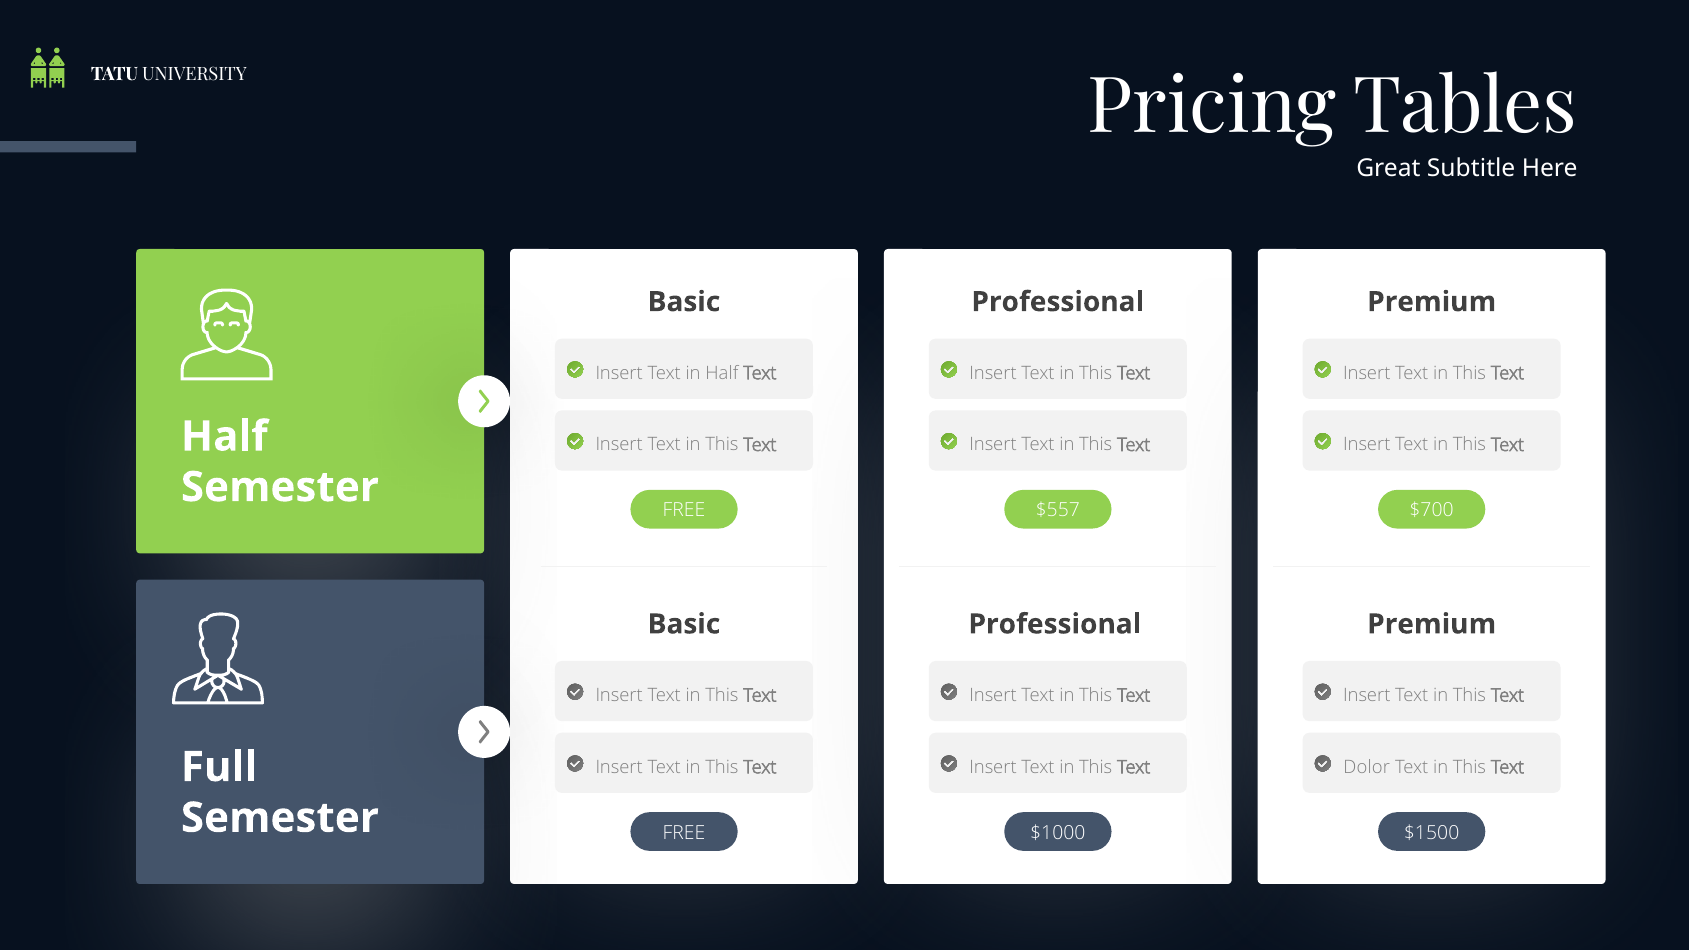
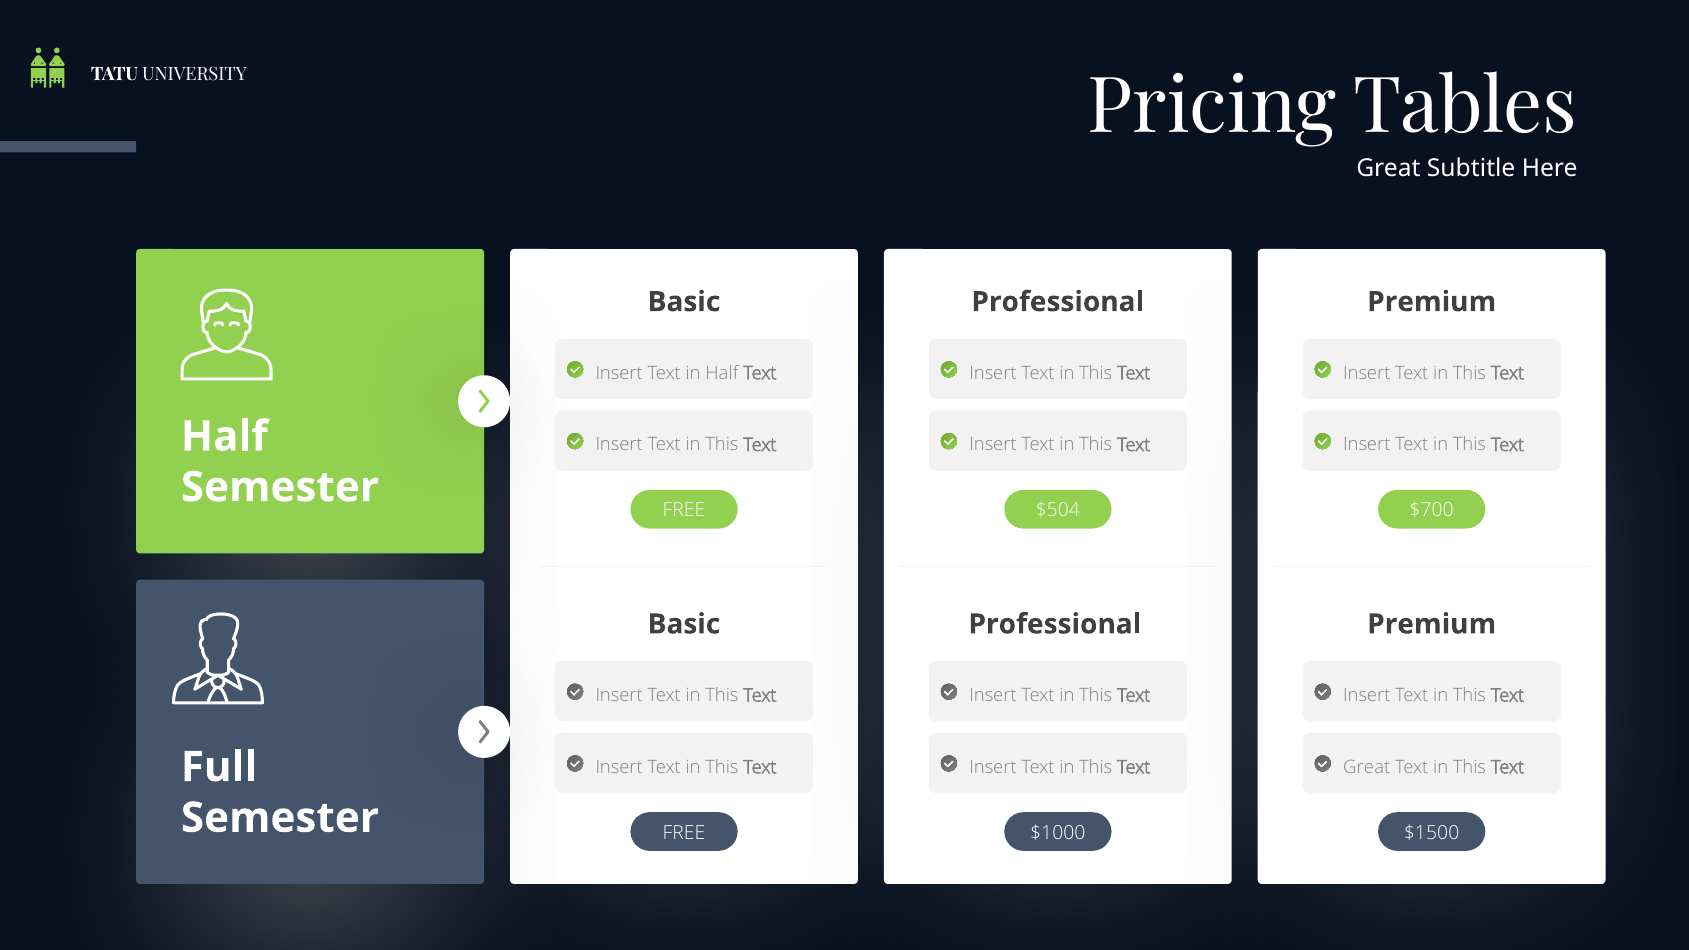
$557: $557 -> $504 (1058, 511)
Dolor: Dolor -> Great (1367, 767)
